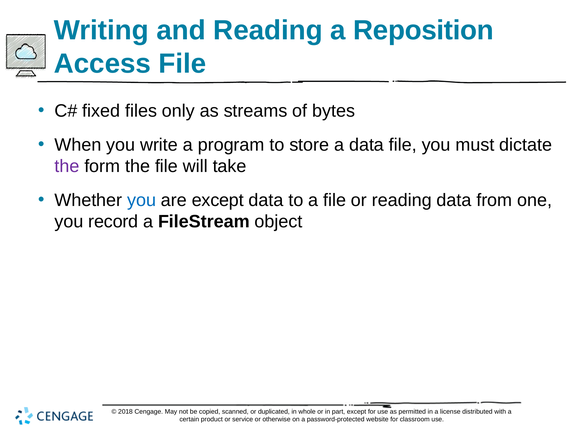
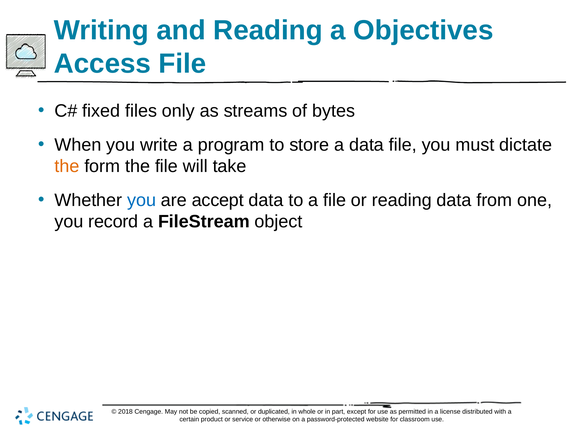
Reposition: Reposition -> Objectives (423, 30)
the colour: purple -> orange (67, 166)
are except: except -> accept (218, 200)
